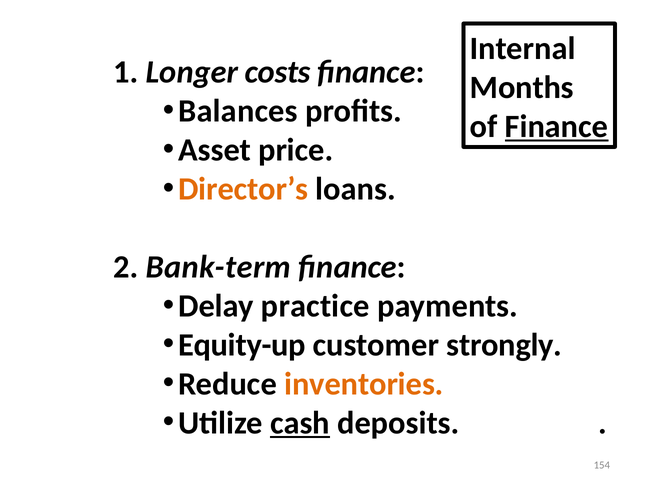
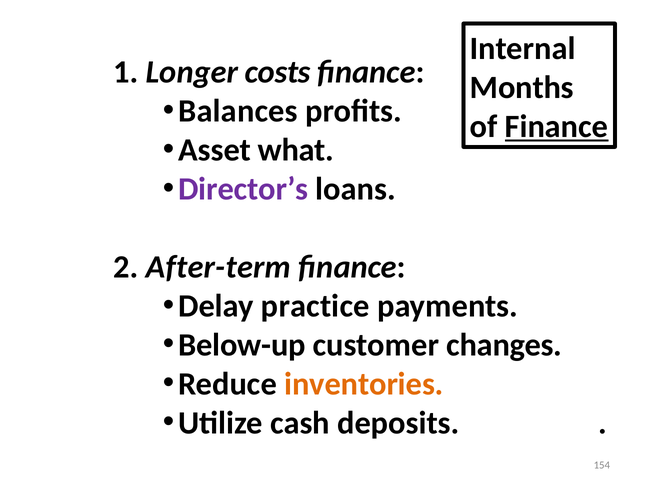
price: price -> what (296, 150)
Director’s colour: orange -> purple (243, 189)
Bank-term: Bank-term -> After-term (218, 267)
Equity-up: Equity-up -> Below-up (242, 345)
strongly: strongly -> changes (504, 345)
cash underline: present -> none (300, 423)
